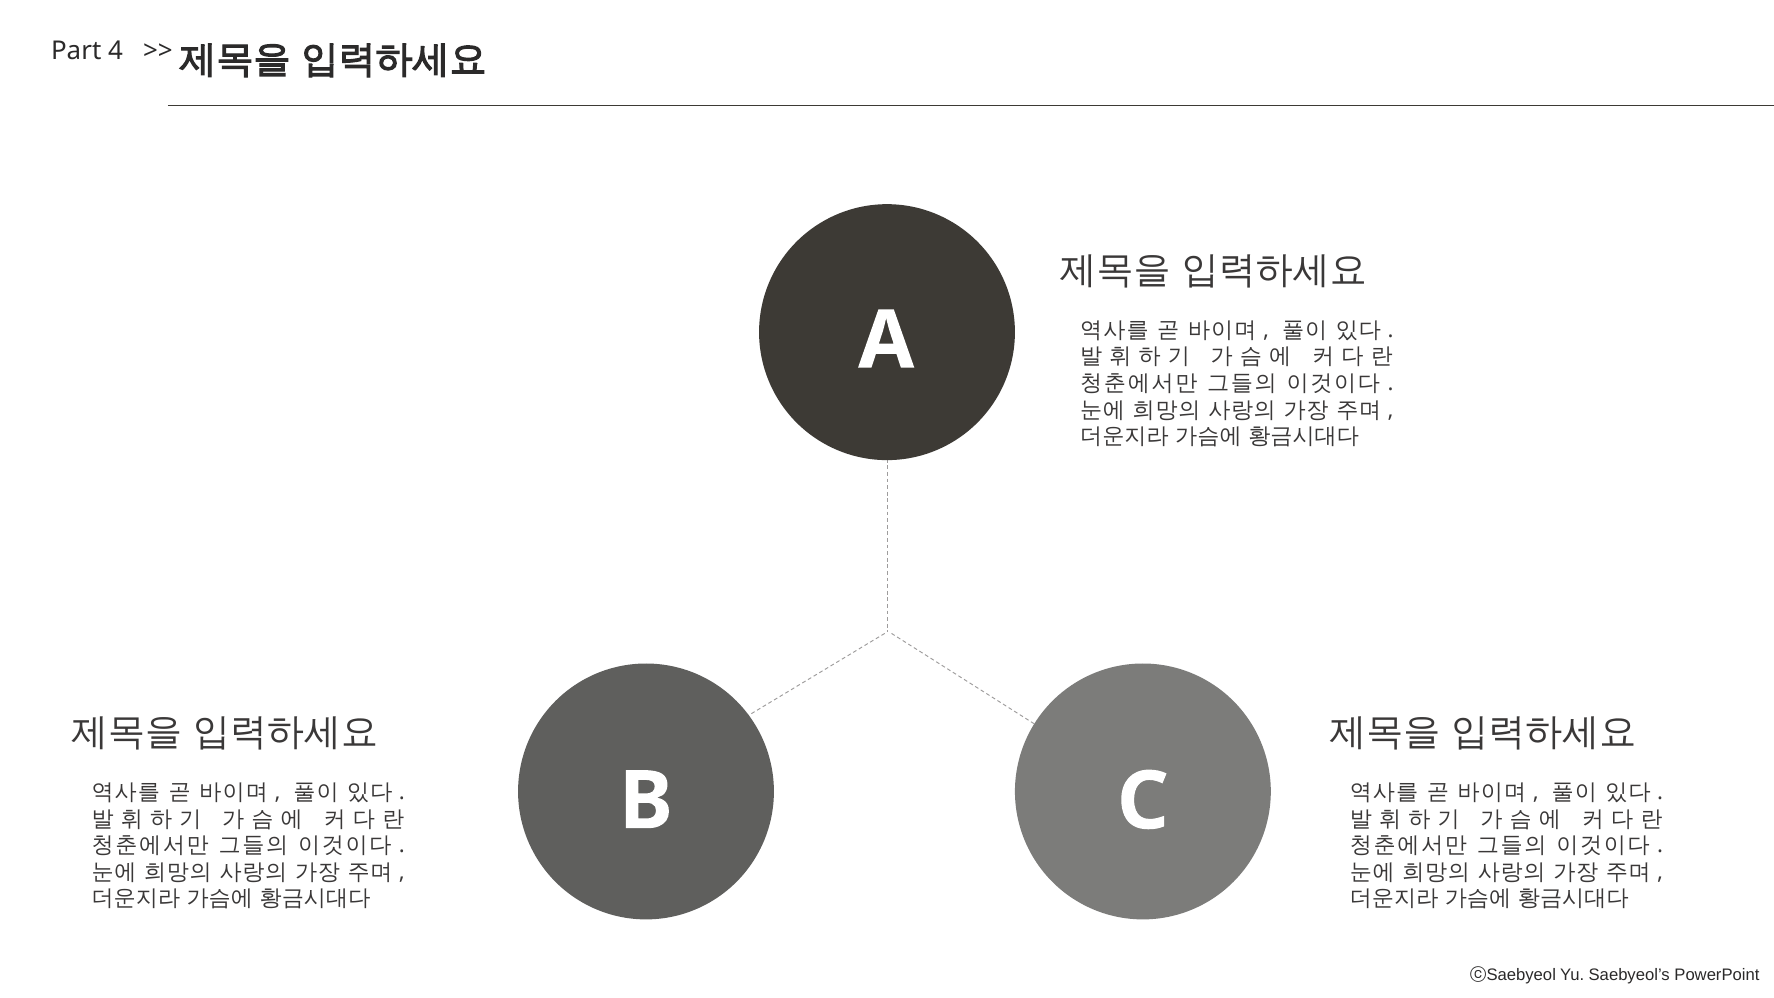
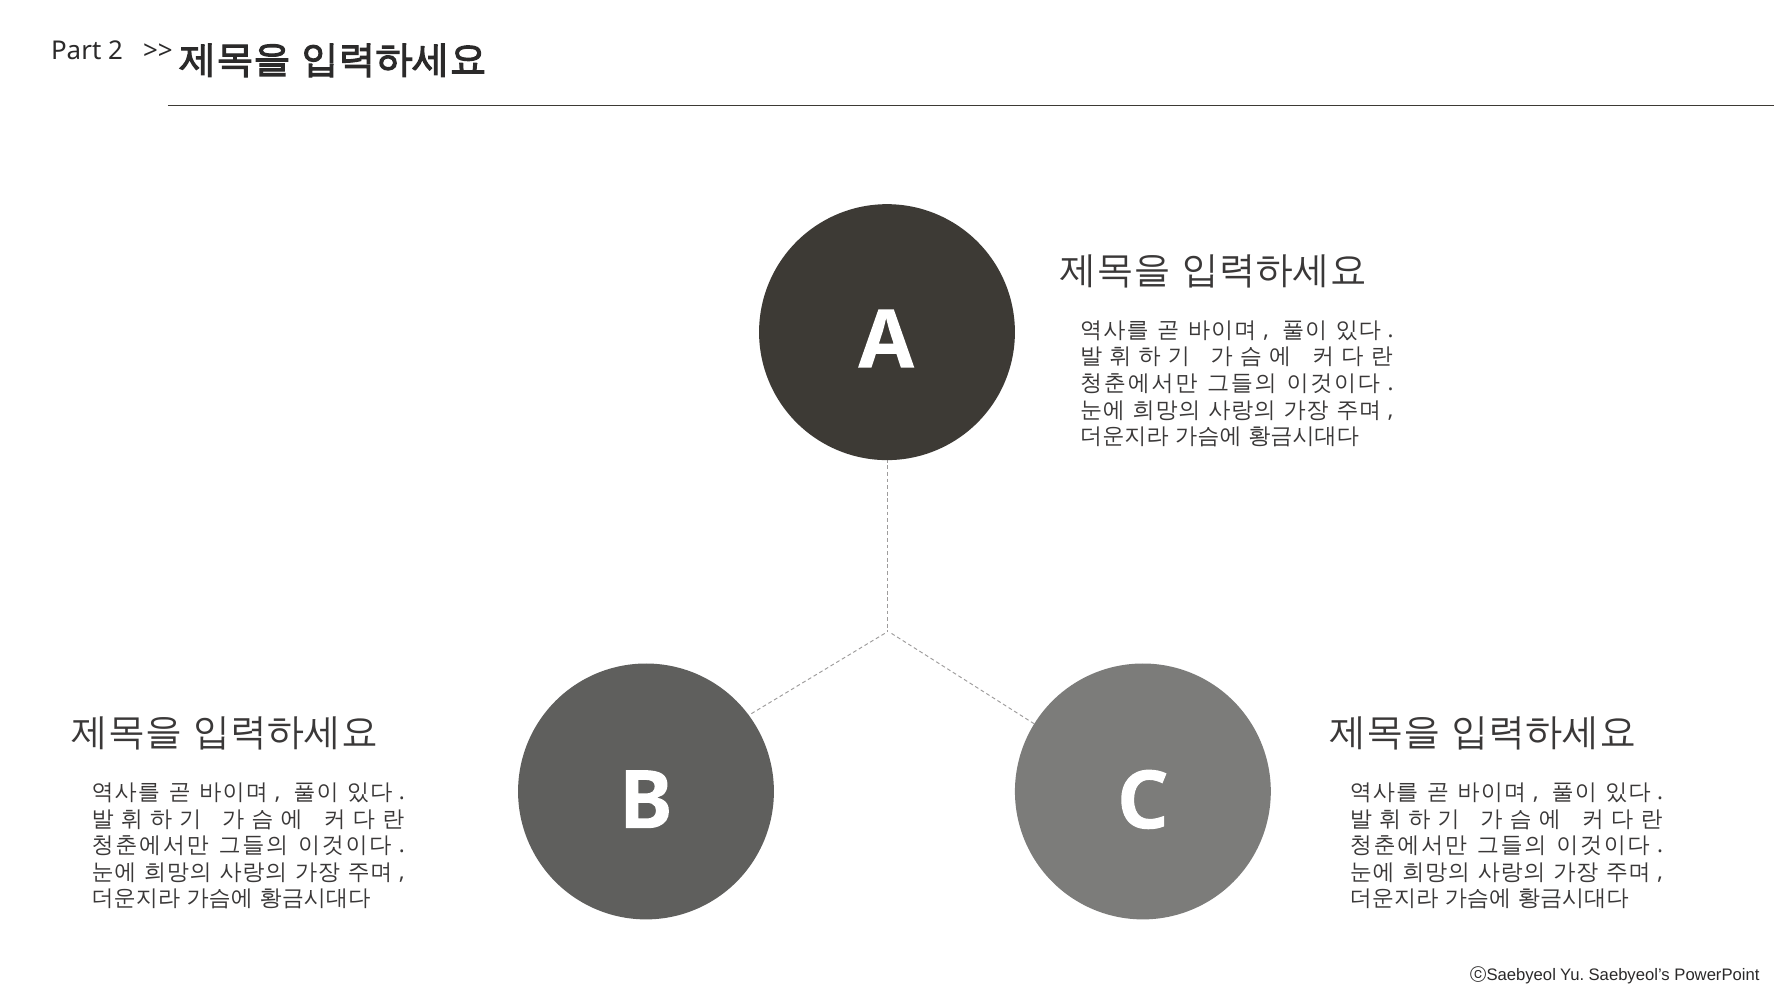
4: 4 -> 2 (116, 51)
